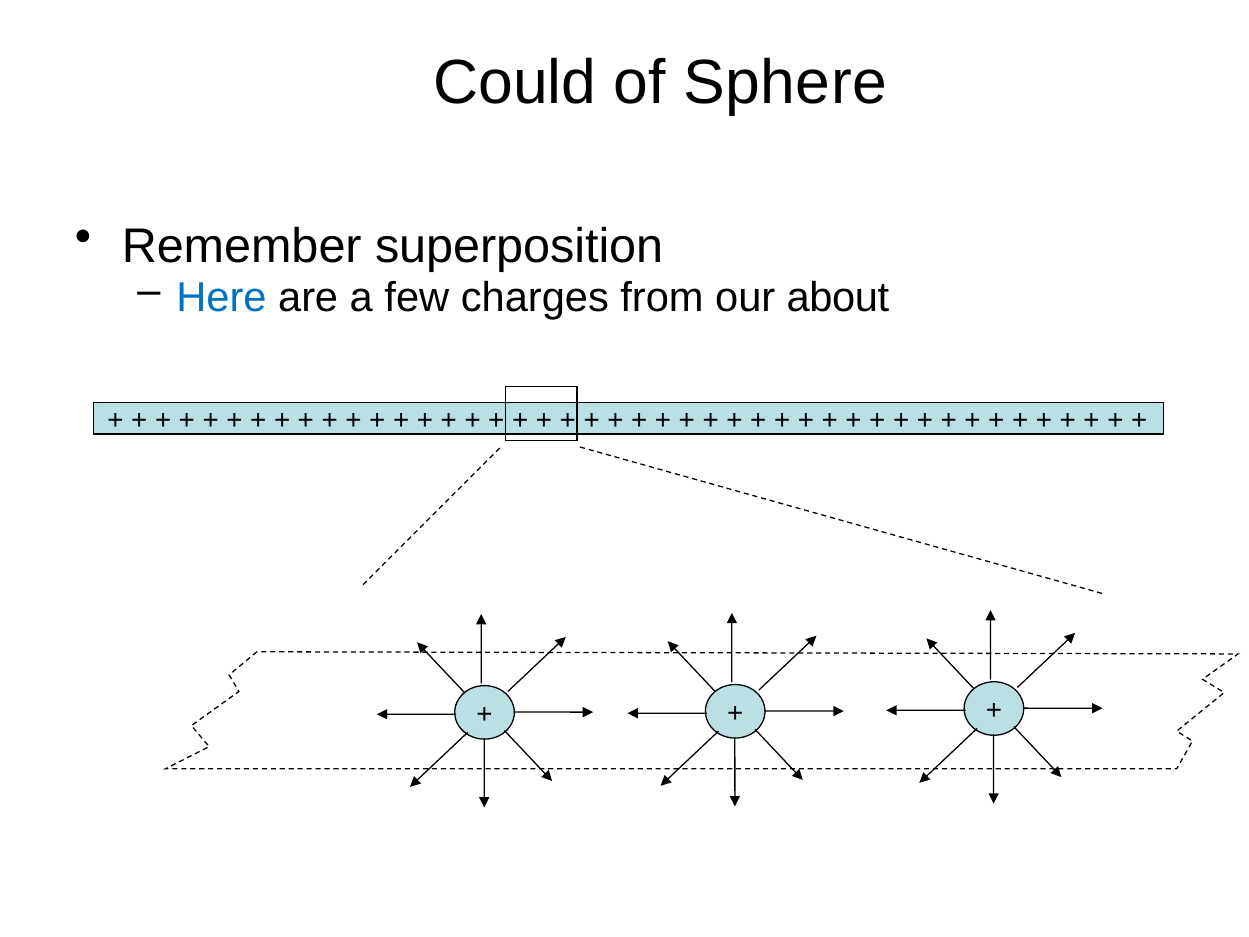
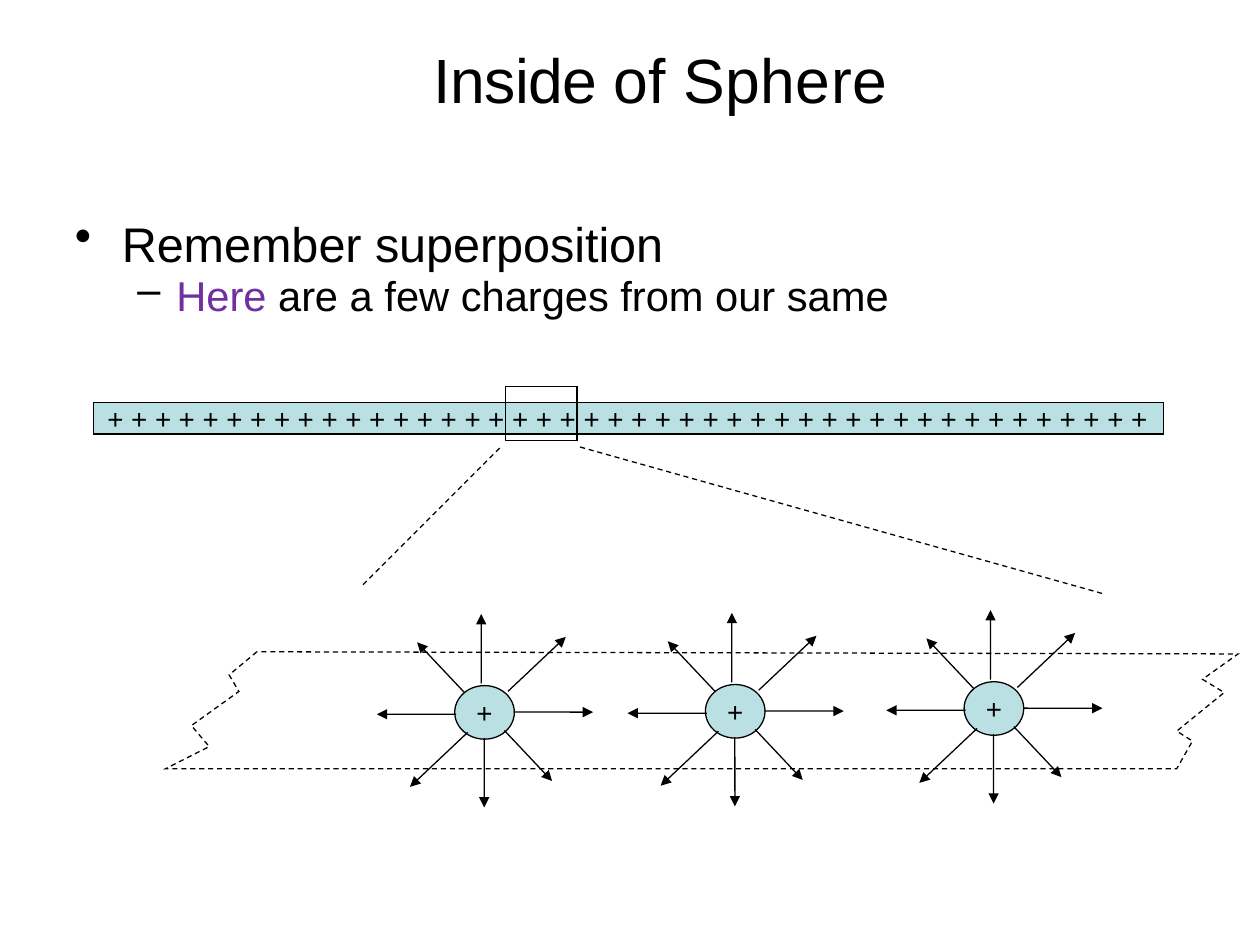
Could: Could -> Inside (515, 82)
Here colour: blue -> purple (222, 298)
about: about -> same (838, 298)
